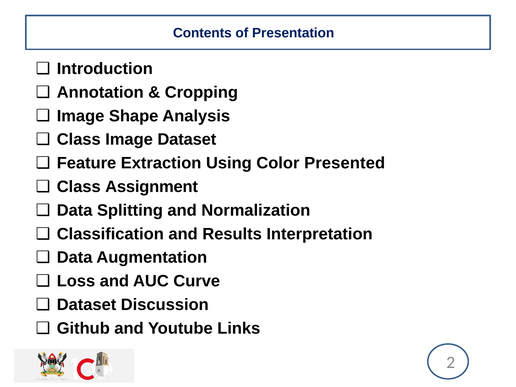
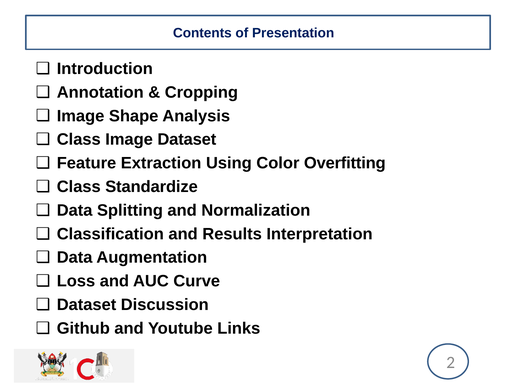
Presented: Presented -> Overfitting (345, 163)
Assignment: Assignment -> Standardize (152, 187)
